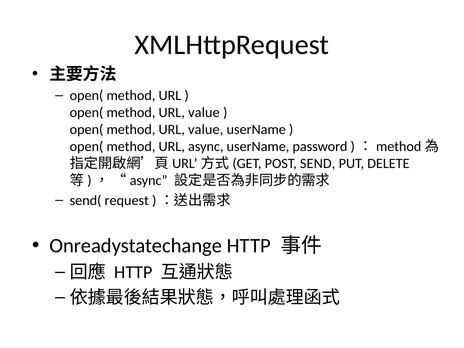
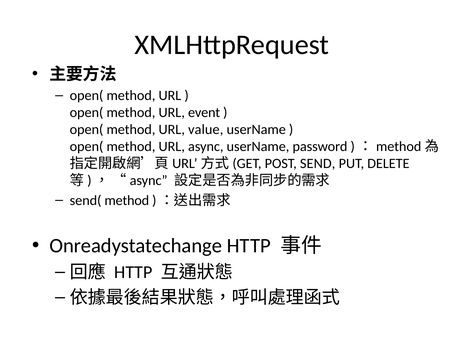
value: value -> event (204, 112)
send( request: request -> method (127, 200)
